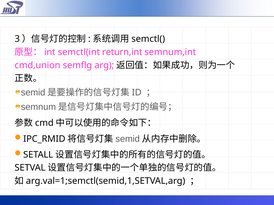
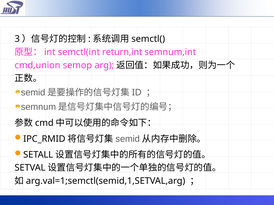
semflg: semflg -> semop (77, 65)
